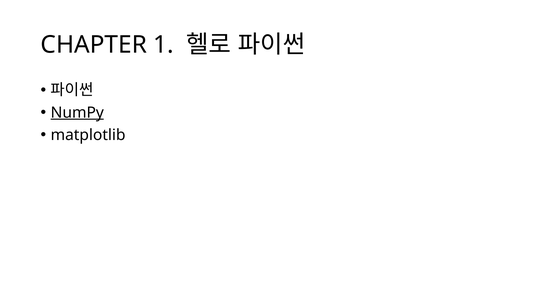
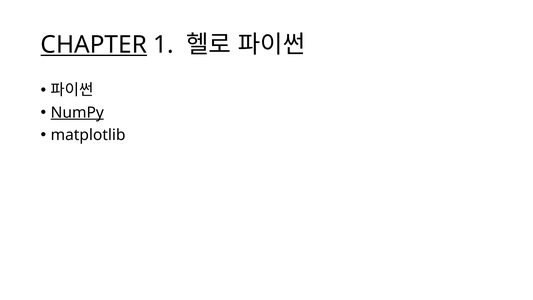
CHAPTER underline: none -> present (94, 45)
